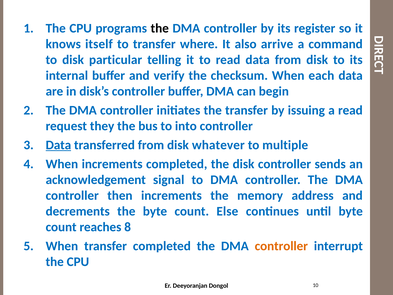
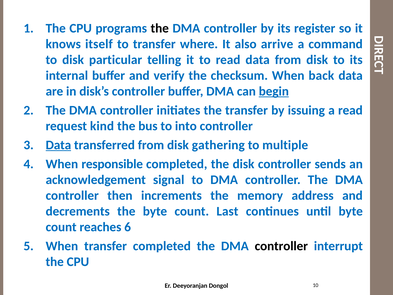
each: each -> back (321, 75)
begin underline: none -> present (274, 91)
they: they -> kind (102, 126)
whatever: whatever -> gathering (218, 145)
When increments: increments -> responsible (112, 164)
Else: Else -> Last (227, 211)
8: 8 -> 6 (128, 227)
controller colour: orange -> black (281, 246)
